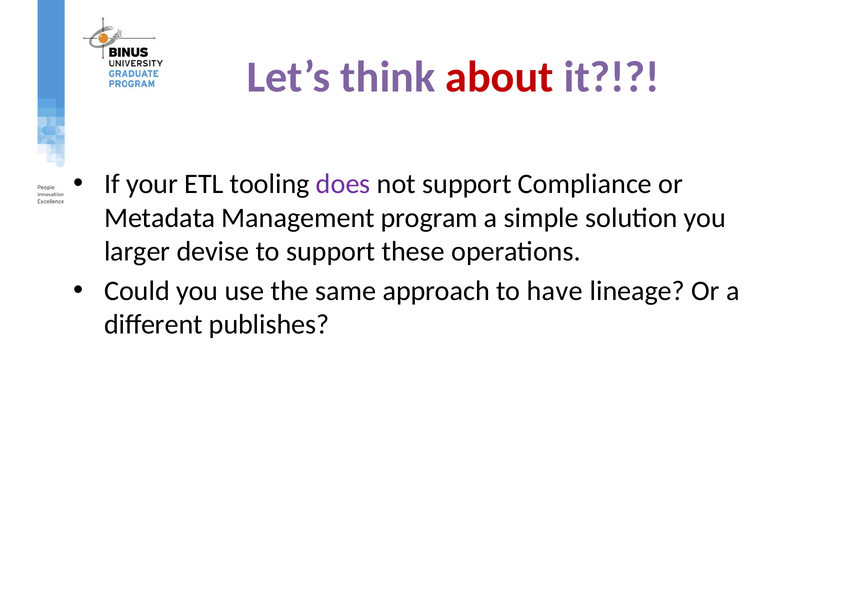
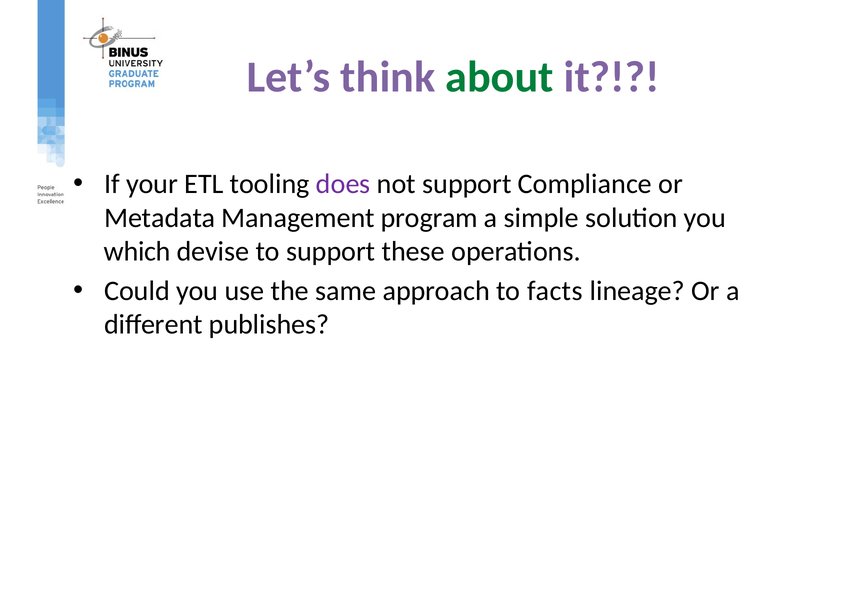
about colour: red -> green (499, 77)
larger: larger -> which (137, 252)
have: have -> facts (555, 291)
